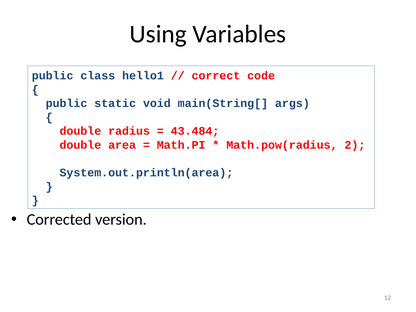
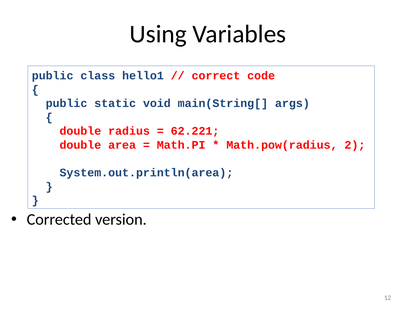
43.484: 43.484 -> 62.221 (195, 131)
